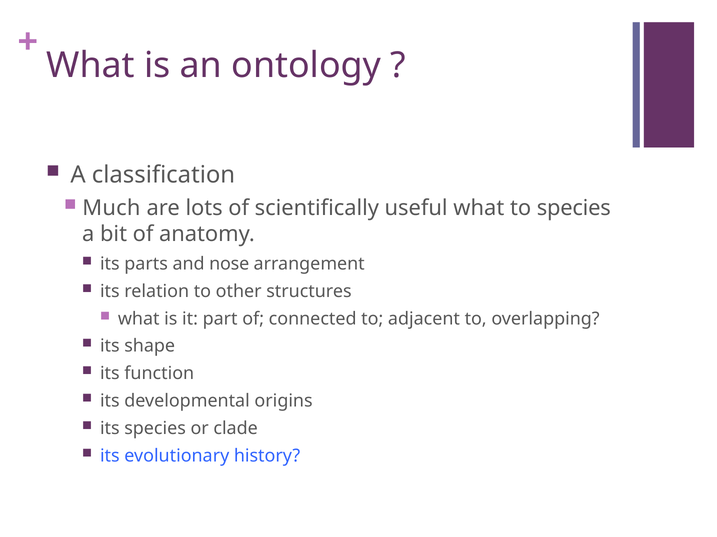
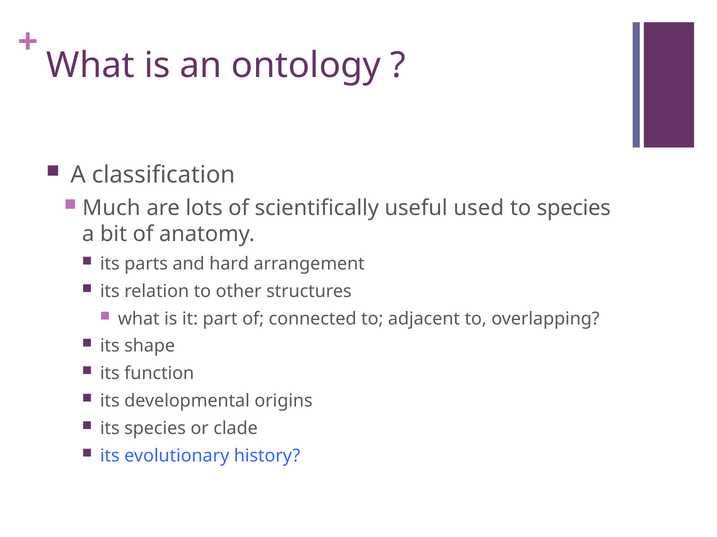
useful what: what -> used (479, 208)
nose: nose -> hard (229, 264)
